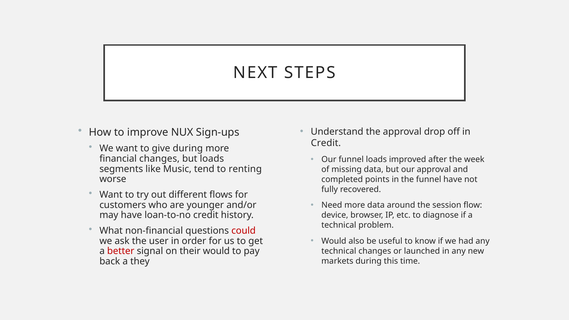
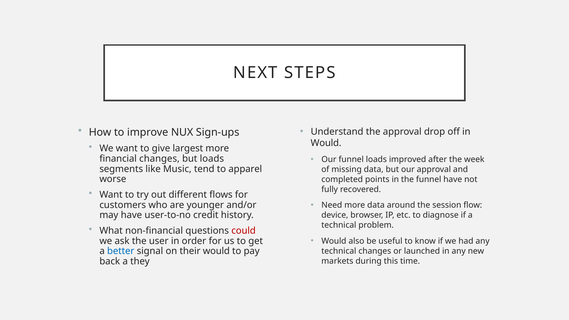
Credit: Credit -> Would (326, 143)
give during: during -> largest (188, 148)
renting: renting -> apparel (245, 169)
loan-to-no: loan-to-no -> user-to-no (168, 215)
better colour: red -> blue (121, 251)
